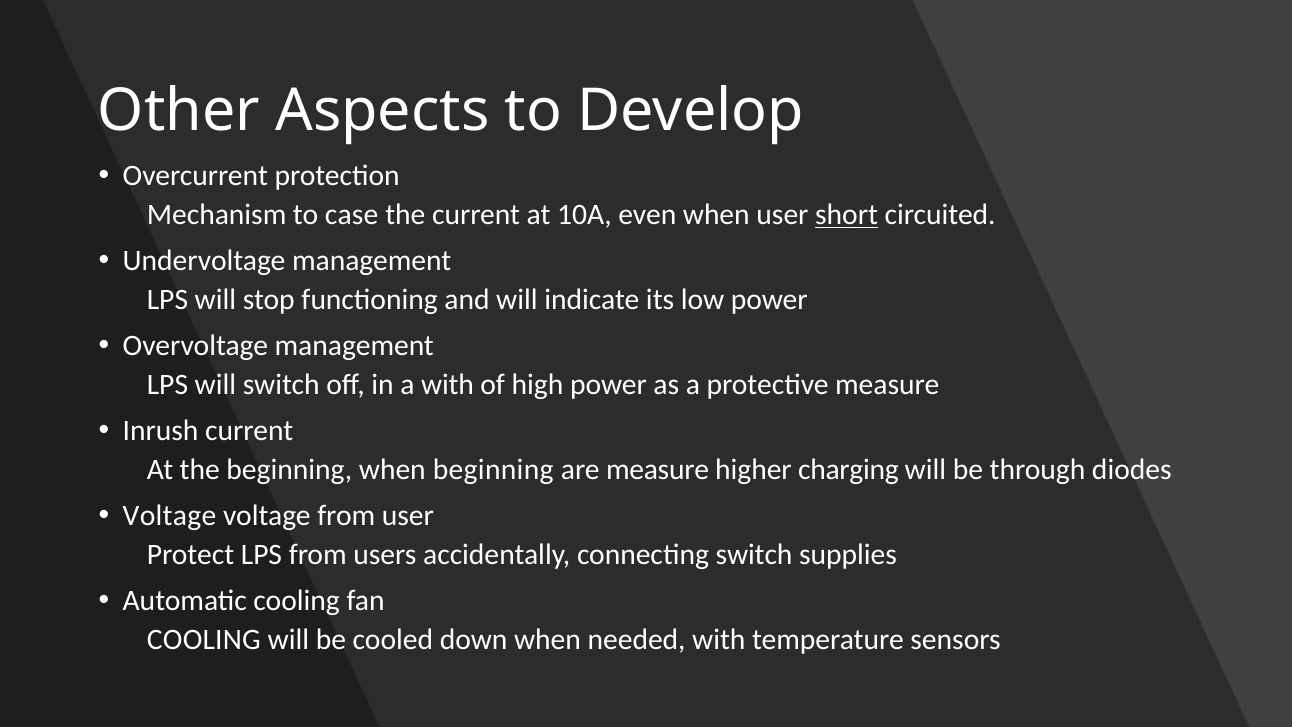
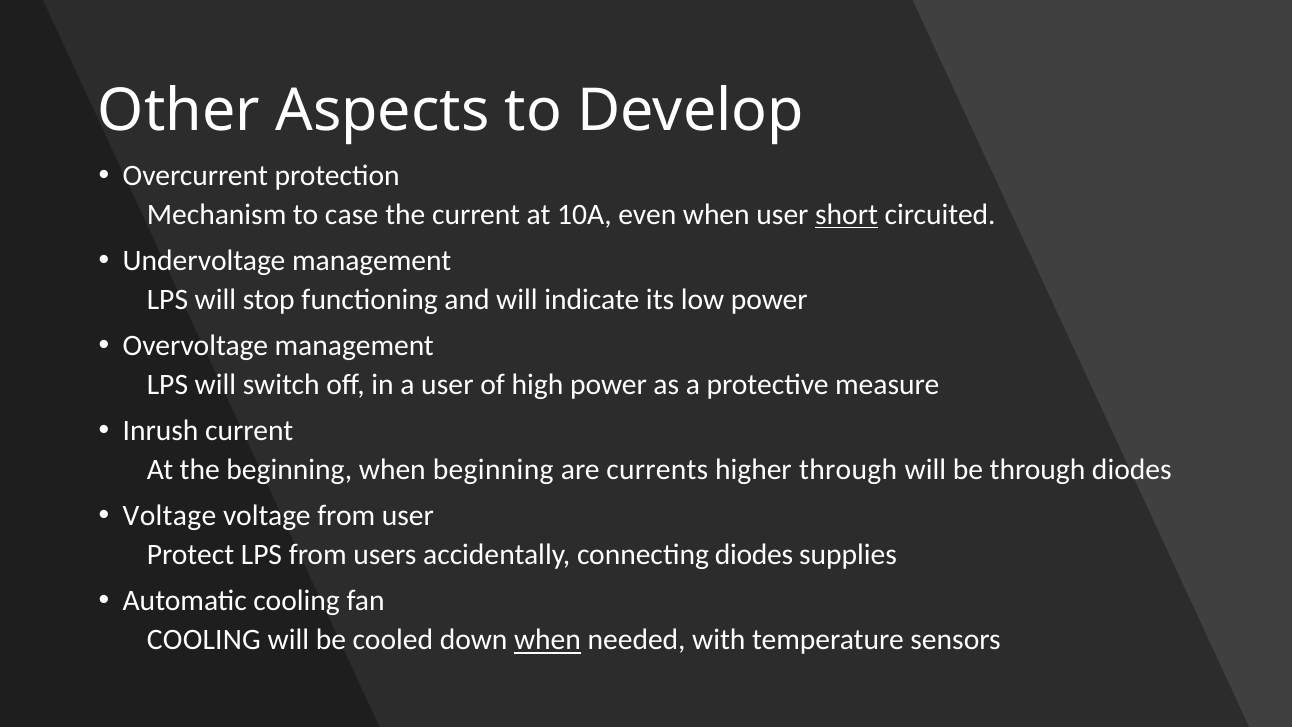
a with: with -> user (447, 385)
are measure: measure -> currents (657, 470)
higher charging: charging -> through (848, 470)
connecting switch: switch -> diodes (754, 555)
when underline: none -> present (548, 640)
